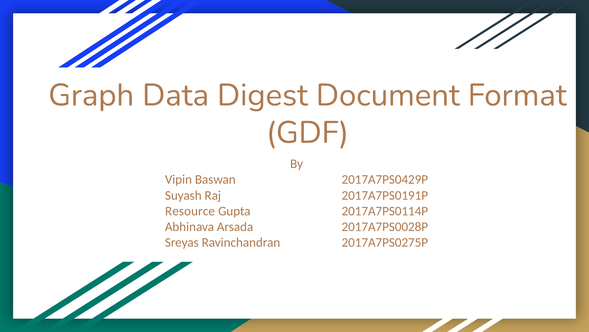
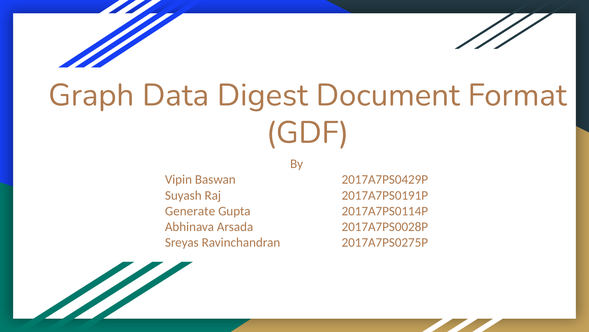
Resource: Resource -> Generate (190, 211)
